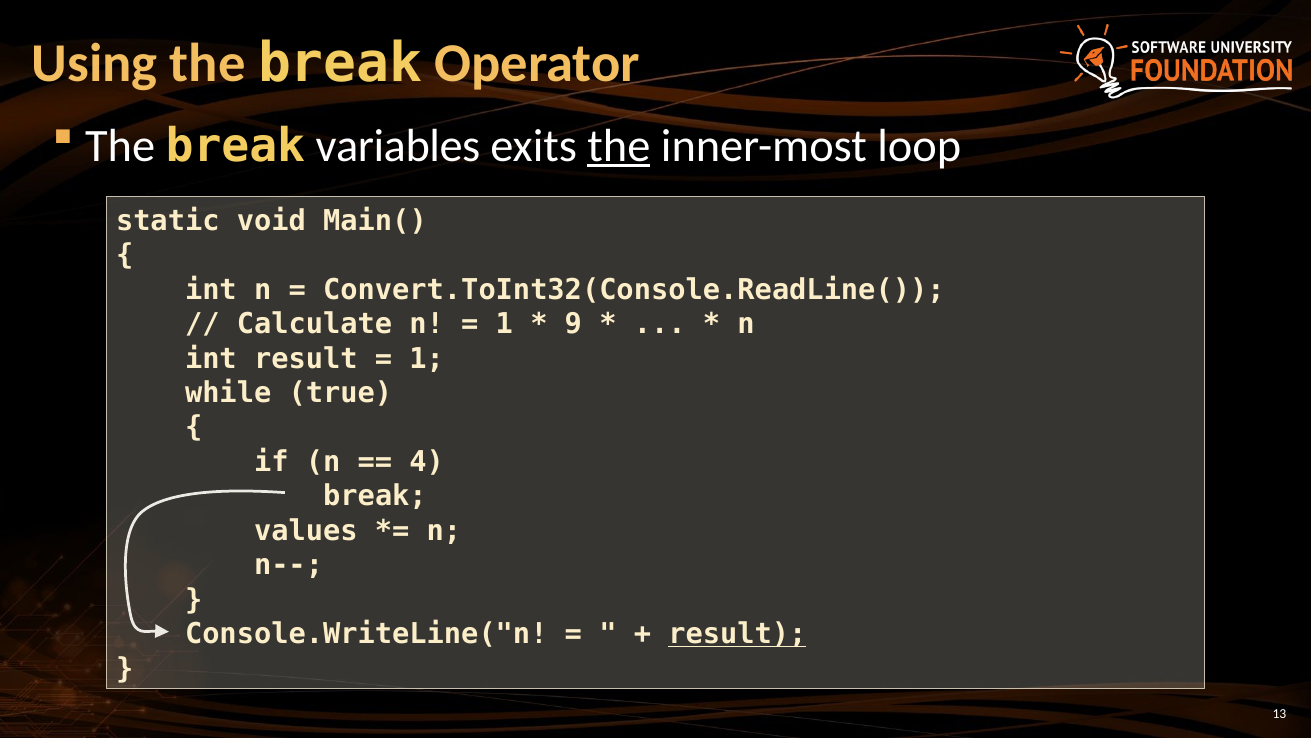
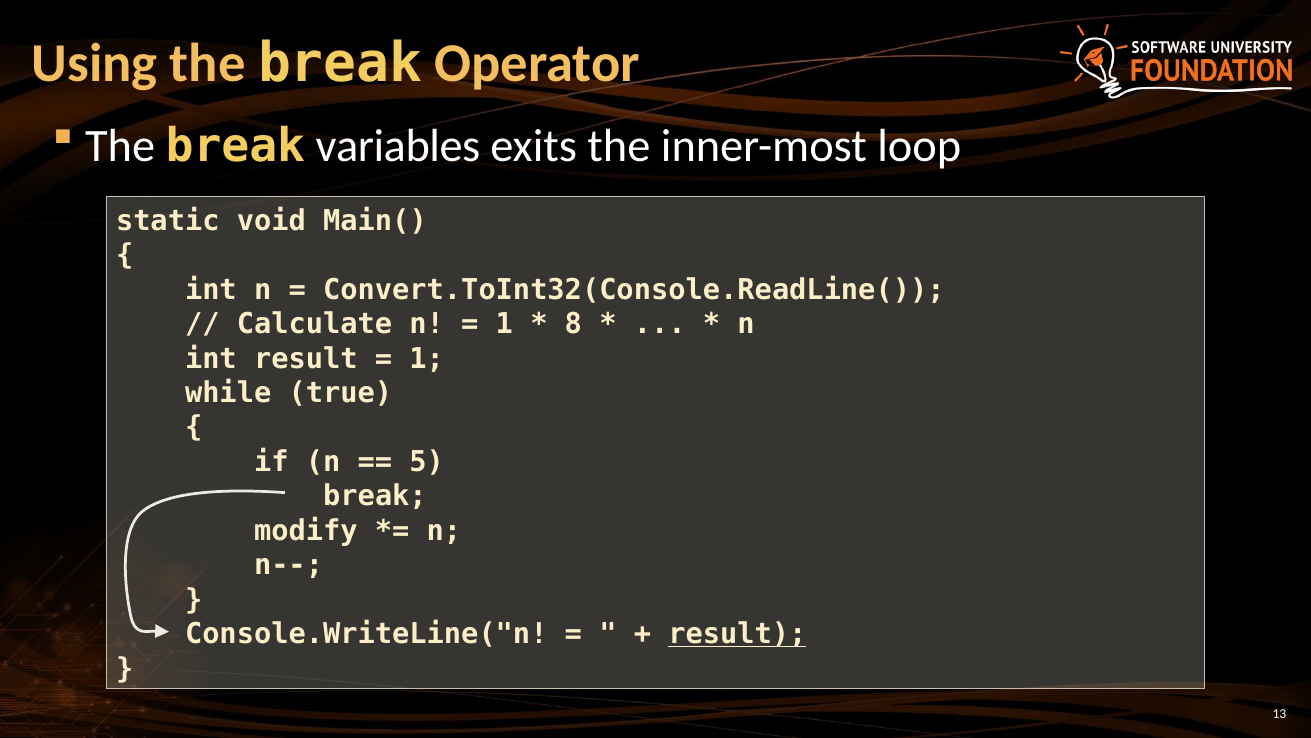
the underline: present -> none (619, 146)
9: 9 -> 8 (573, 324)
4: 4 -> 5 (427, 462)
values: values -> modify (306, 531)
